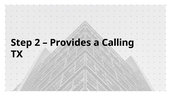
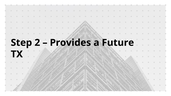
Calling: Calling -> Future (118, 43)
